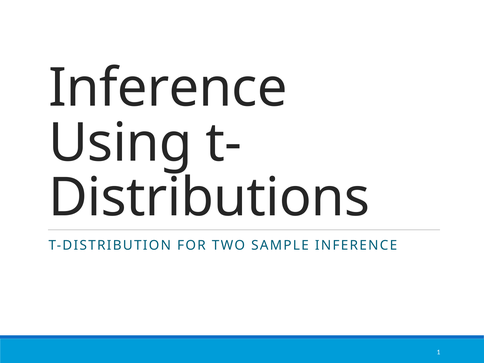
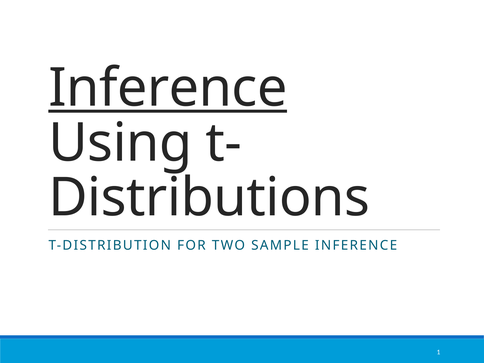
Inference underline: none -> present (168, 88)
